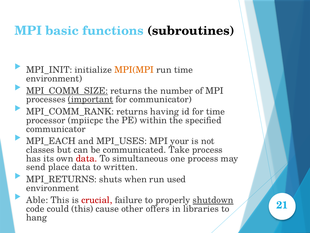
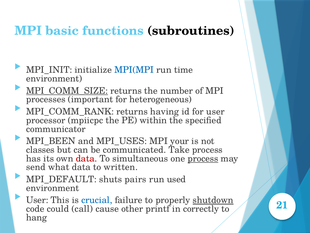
MPI(MPI colour: orange -> blue (134, 70)
important underline: present -> none (91, 99)
for communicator: communicator -> heterogeneous (161, 99)
for time: time -> user (215, 111)
MPI_EACH: MPI_EACH -> MPI_BEEN (51, 141)
process underline: none -> present (203, 158)
place: place -> what (59, 167)
MPI_RETURNS: MPI_RETURNS -> MPI_DEFAULT (61, 179)
when: when -> pairs (136, 179)
Able: Able -> User (37, 200)
crucial colour: red -> blue (97, 200)
could this: this -> call (82, 208)
offers: offers -> printf (158, 208)
libraries: libraries -> correctly (201, 208)
